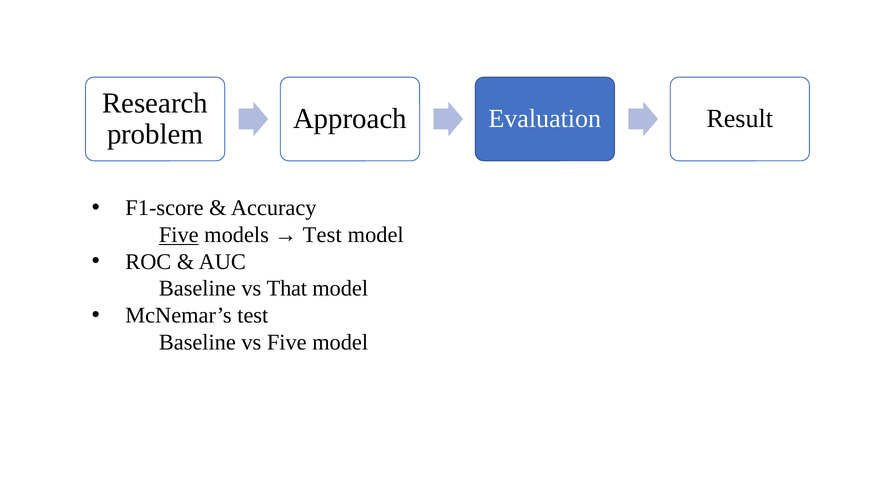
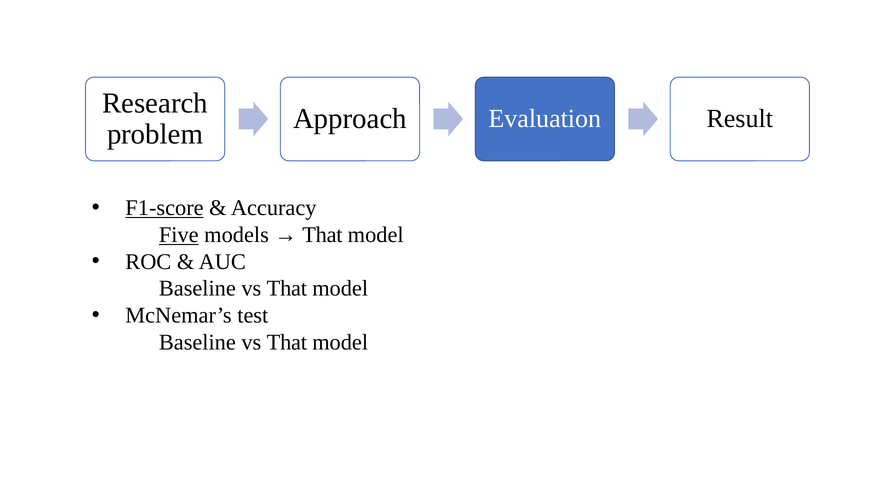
F1-score underline: none -> present (164, 208)
Test: Test -> That (322, 235)
Five: Five -> That (287, 342)
